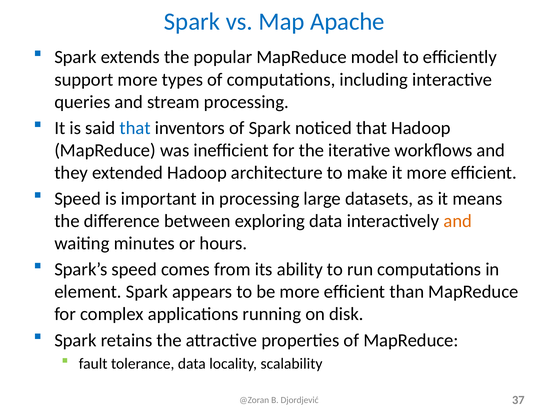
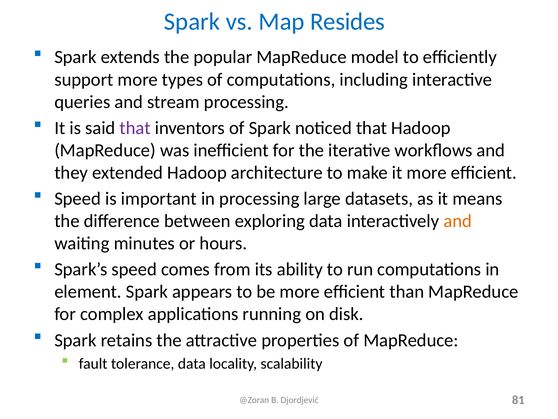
Apache: Apache -> Resides (347, 21)
that colour: blue -> purple (135, 128)
37: 37 -> 81 (518, 400)
